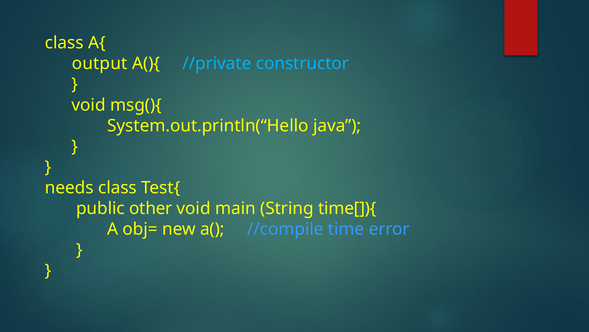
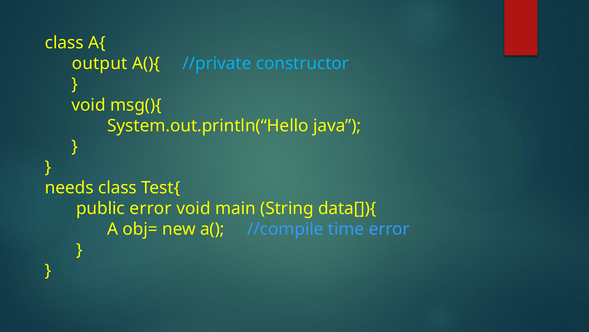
public other: other -> error (151, 208)
time[]){: time[]){ -> data[]){ (347, 208)
